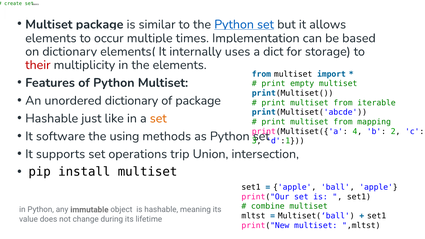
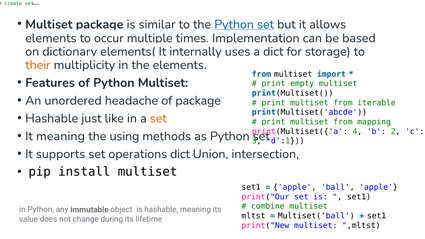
their colour: red -> orange (38, 65)
unordered dictionary: dictionary -> headache (131, 101)
It software: software -> meaning (60, 136)
operations trip: trip -> dict (180, 154)
